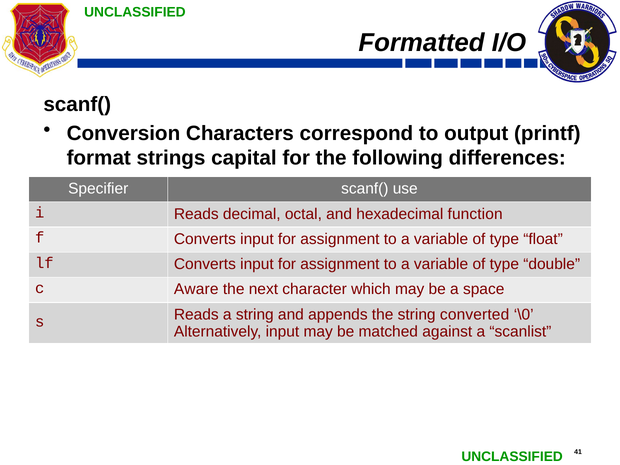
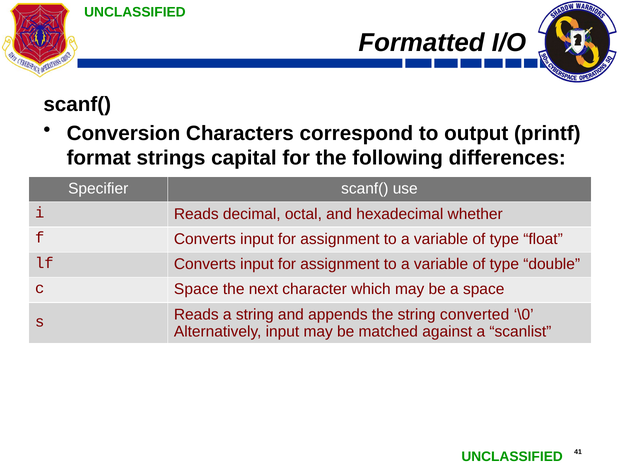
function: function -> whether (475, 214)
c Aware: Aware -> Space (196, 289)
